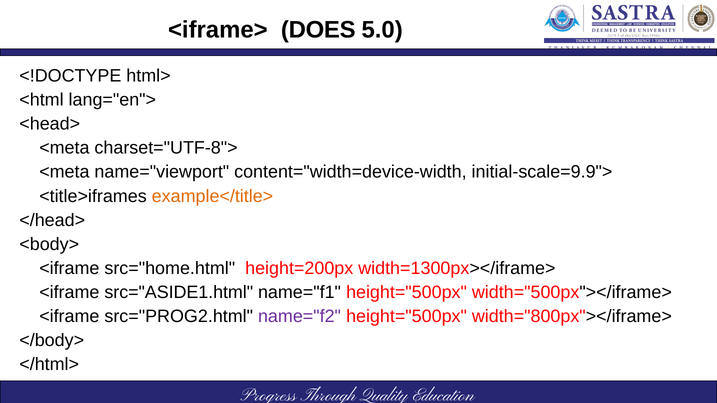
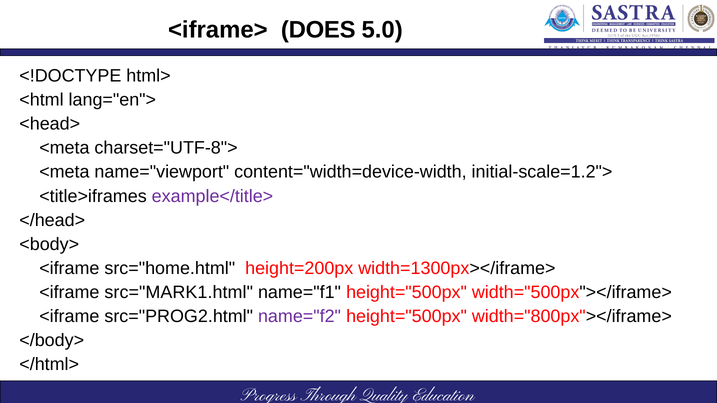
initial-scale=9.9">: initial-scale=9.9"> -> initial-scale=1.2"> (542, 172)
example</title> colour: orange -> purple (212, 196)
src="ASIDE1.html: src="ASIDE1.html -> src="MARK1.html (179, 293)
